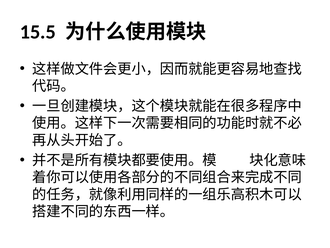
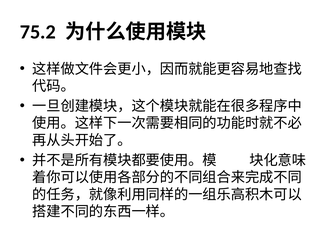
15.5: 15.5 -> 75.2 (38, 32)
